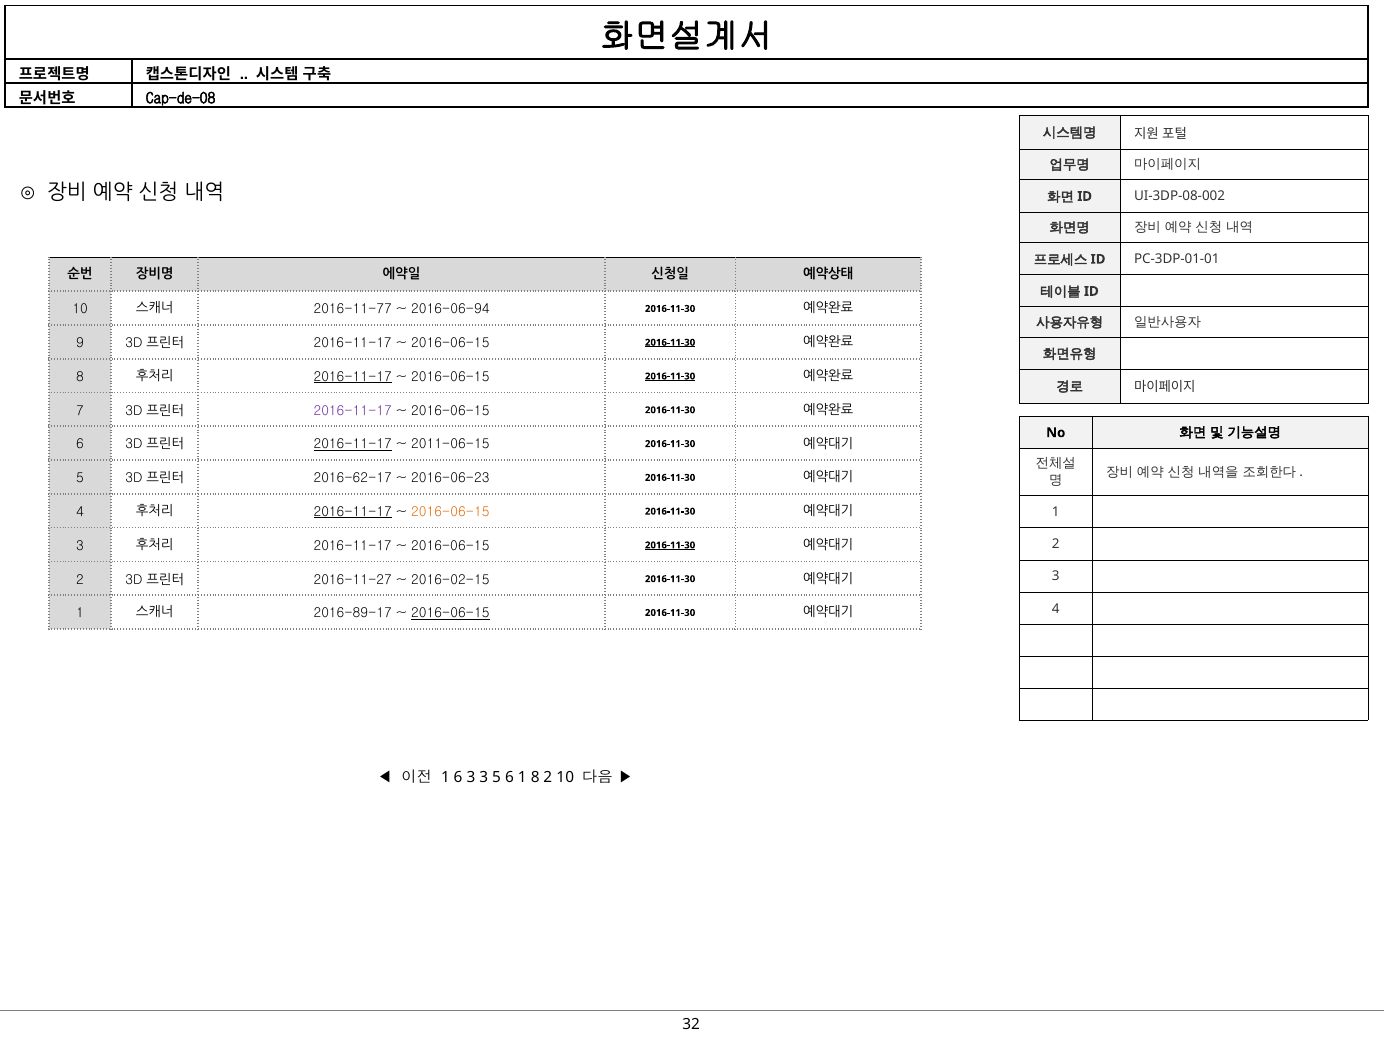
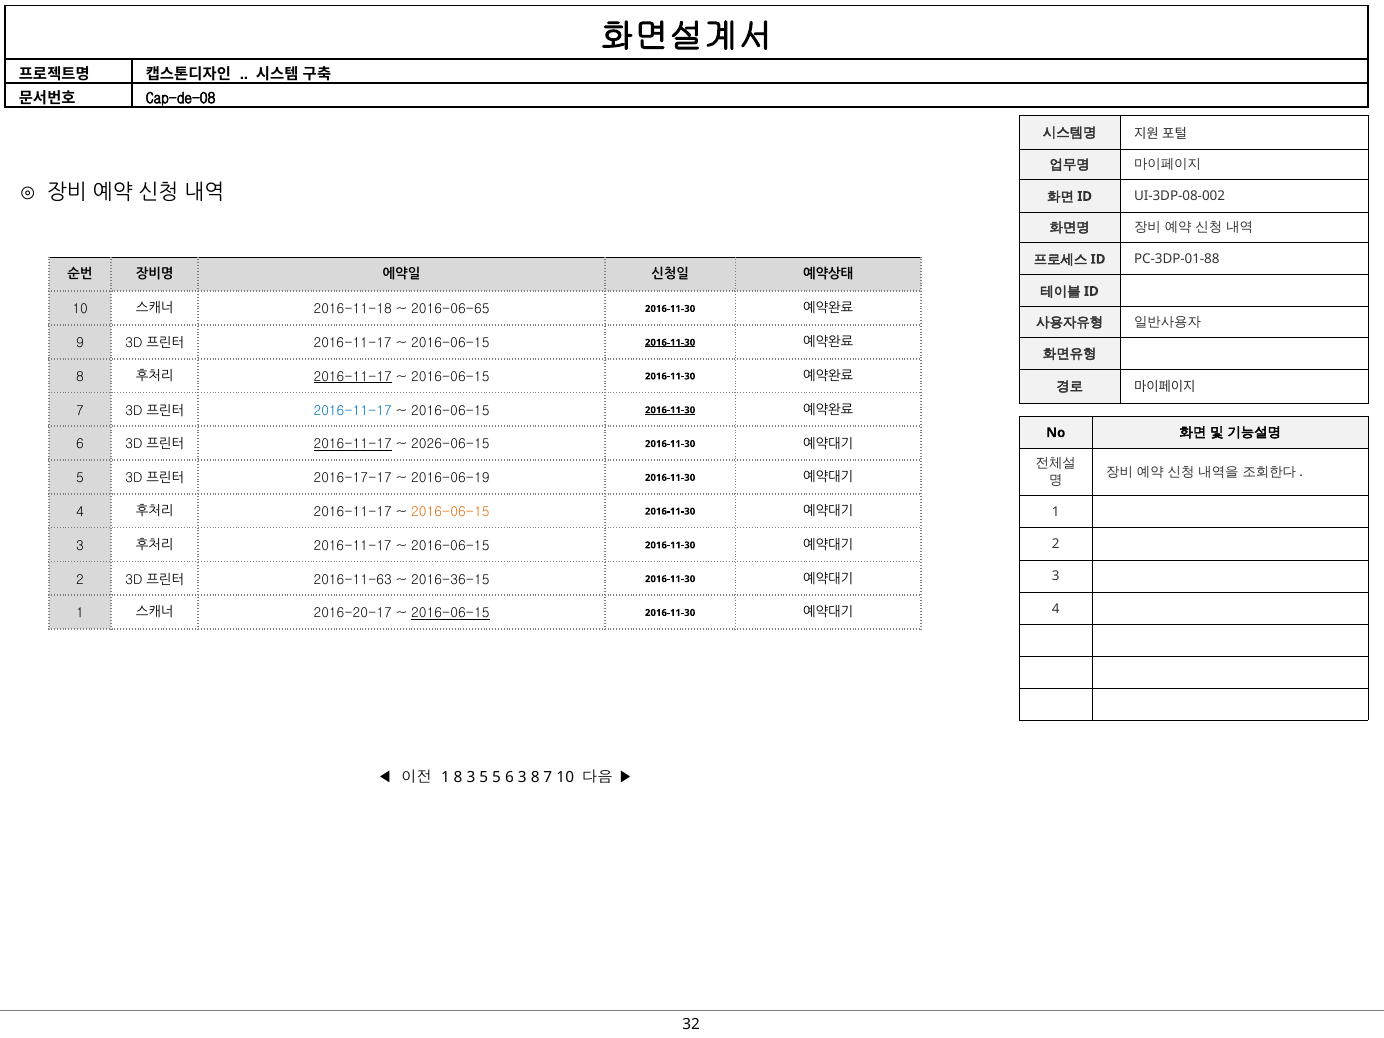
PC-3DP-01-01: PC-3DP-01-01 -> PC-3DP-01-88 (1177, 259)
2016-11-77: 2016-11-77 -> 2016-11-18 (353, 309)
2016-06-94: 2016-06-94 -> 2016-06-65 (450, 309)
2016-11-30 underline: present -> none (670, 376)
2016-11-17 colour: purple -> blue (353, 411)
2016-11-30 underline: none -> present (670, 410)
2011-06-15: 2011-06-15 -> 2026-06-15 (450, 444)
2016-62-17: 2016-62-17 -> 2016-17-17 (353, 478)
2016-06-23: 2016-06-23 -> 2016-06-19 (450, 478)
2016-11-17 underline: present -> none (353, 512)
2016-11-30 underline: present -> none (670, 545)
2016-11-27: 2016-11-27 -> 2016-11-63 (353, 580)
2016-02-15: 2016-02-15 -> 2016-36-15 (450, 580)
2016-89-17: 2016-89-17 -> 2016-20-17 (353, 613)
1 6: 6 -> 8 (458, 777)
3 3: 3 -> 5 (484, 777)
6 1: 1 -> 3 (522, 777)
8 2: 2 -> 7 (548, 777)
